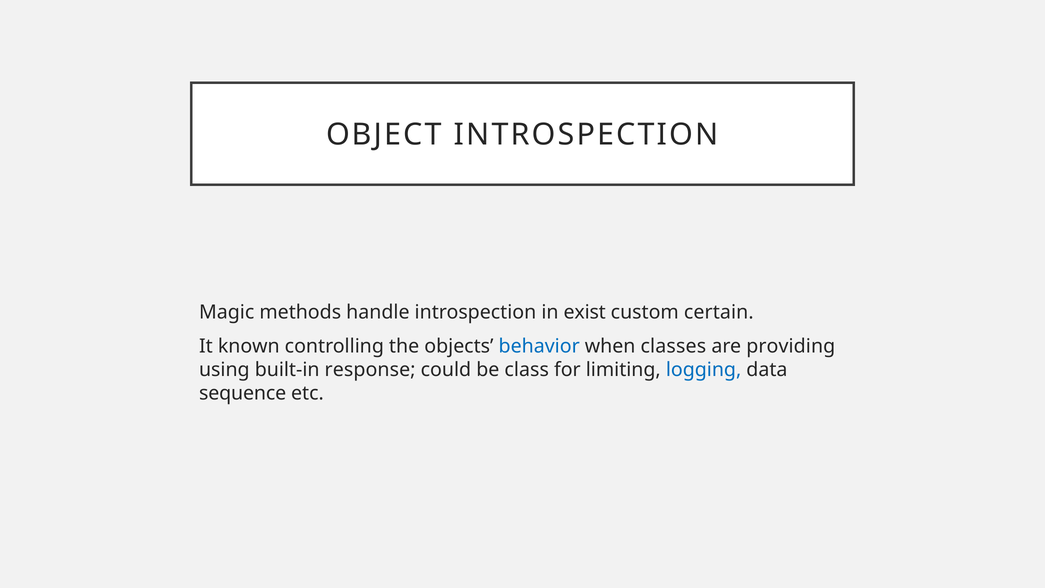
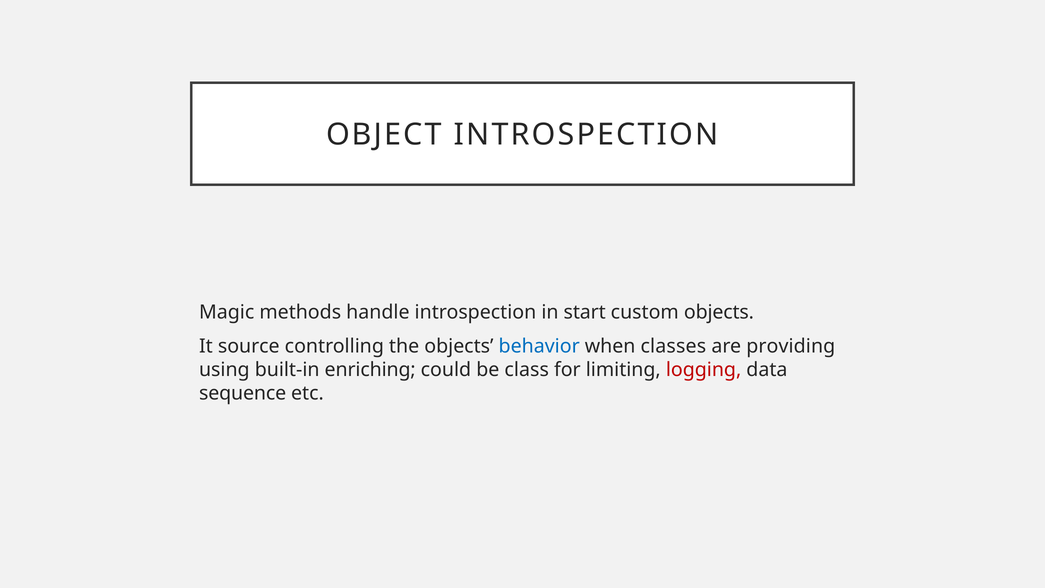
exist: exist -> start (585, 312)
custom certain: certain -> objects (719, 312)
known: known -> source (249, 346)
response: response -> enriching (370, 370)
logging colour: blue -> red (704, 370)
